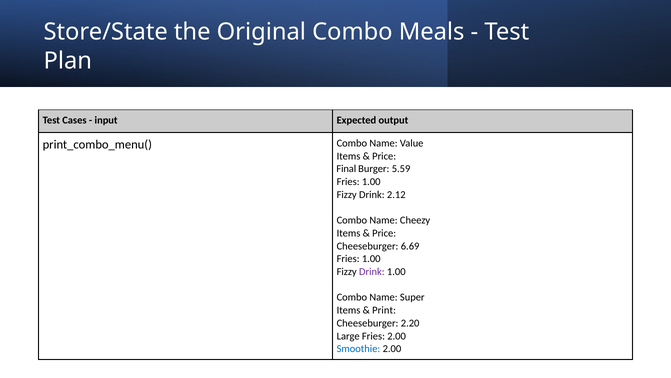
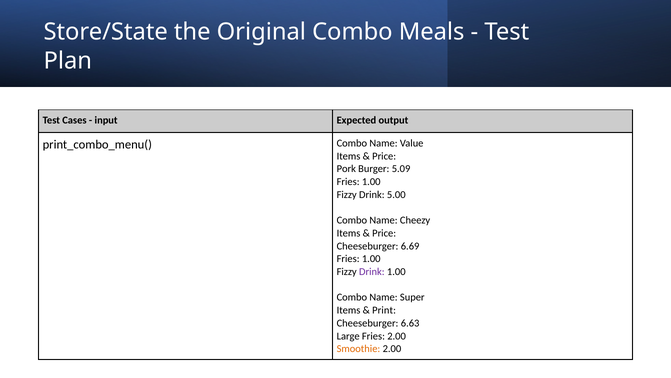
Final: Final -> Pork (346, 169)
5.59: 5.59 -> 5.09 (401, 169)
2.12: 2.12 -> 5.00 (396, 194)
2.20: 2.20 -> 6.63 (410, 323)
Smoothie colour: blue -> orange (358, 348)
